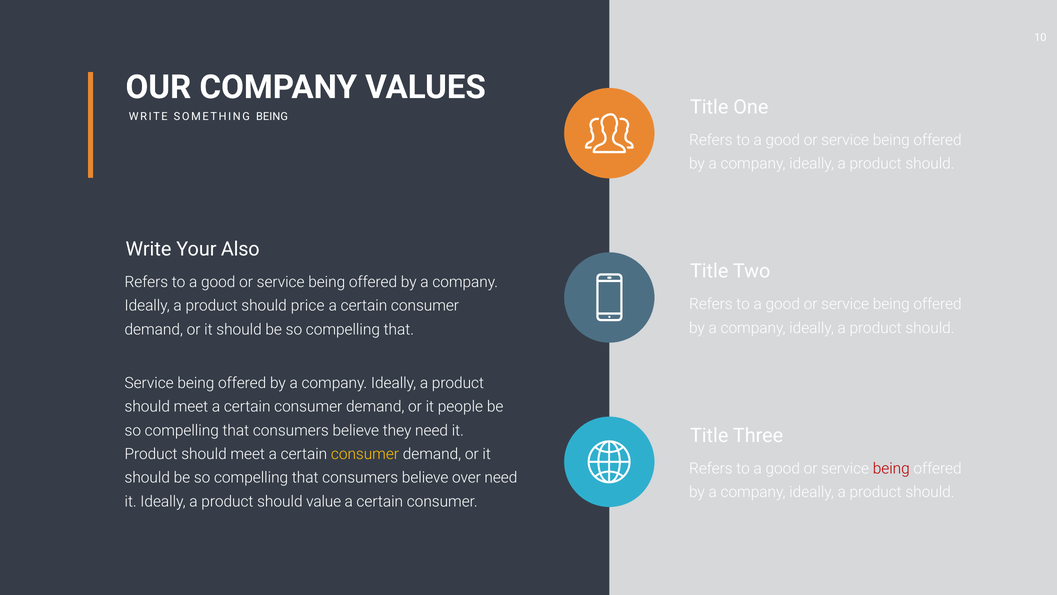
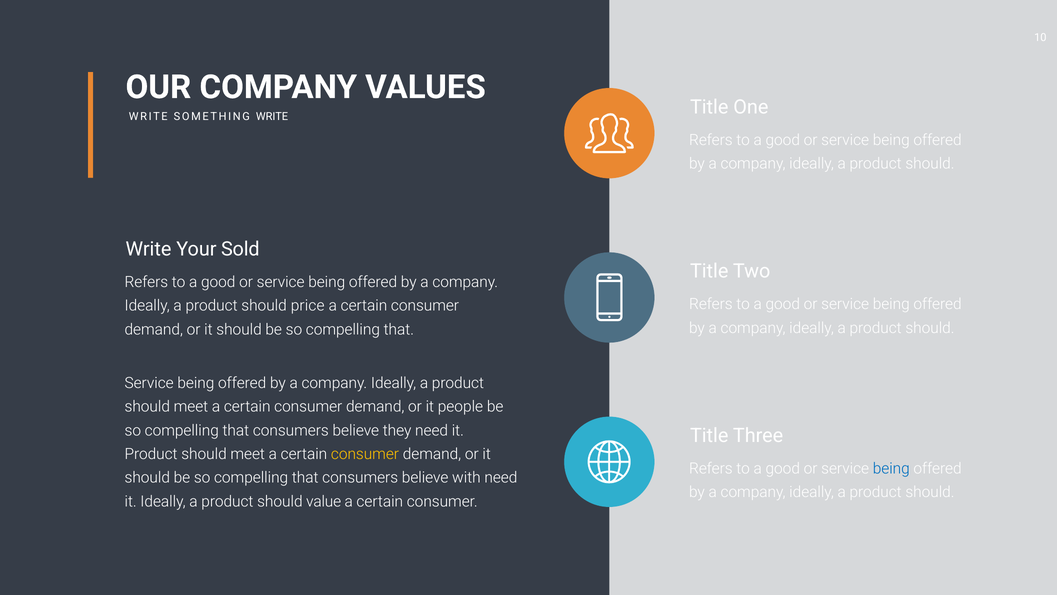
SOMETHING BEING: BEING -> WRITE (272, 116)
Also: Also -> Sold (240, 249)
being colour: red -> blue (891, 468)
over: over -> with (466, 478)
